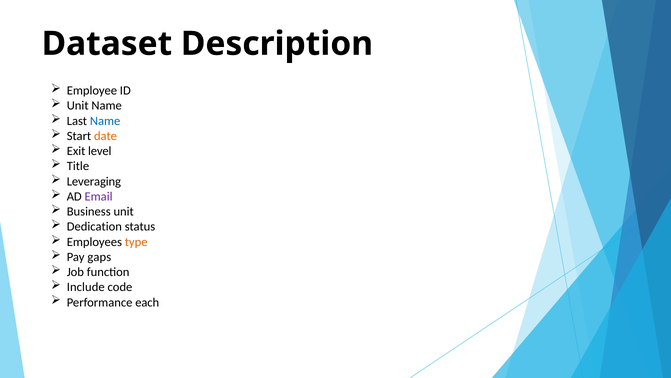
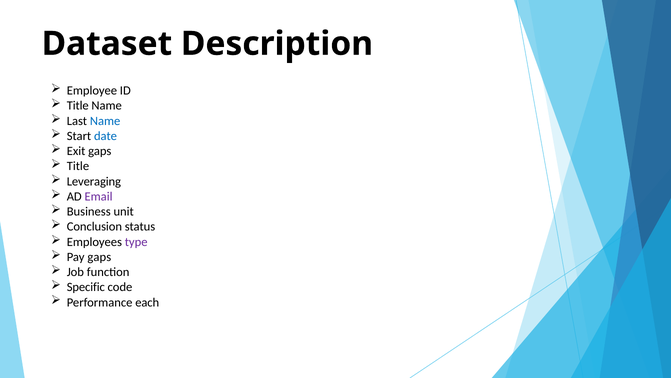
Unit: Unit -> Title (78, 106)
date colour: orange -> blue (105, 136)
Exit level: level -> gaps (100, 151)
Dedication: Dedication -> Conclusion (94, 226)
type colour: orange -> purple (136, 242)
Include: Include -> Specific (86, 287)
